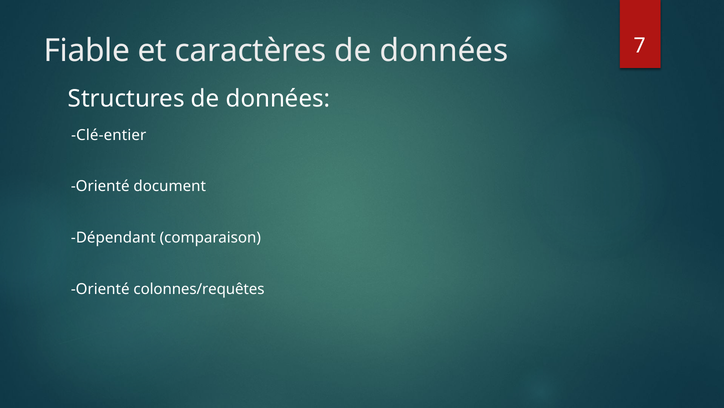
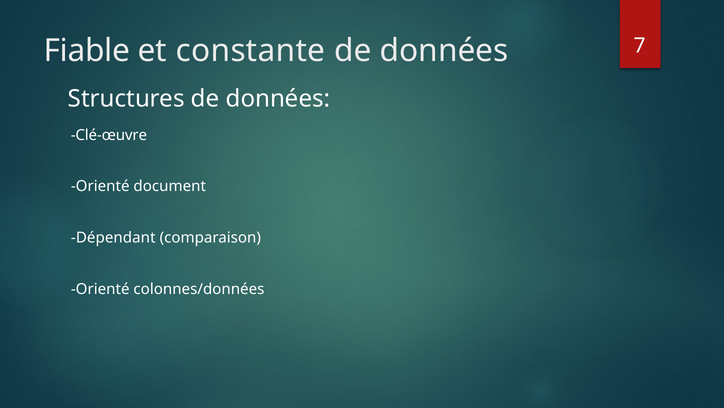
caractères: caractères -> constante (250, 51)
Clé-entier: Clé-entier -> Clé-œuvre (109, 135)
colonnes/requêtes: colonnes/requêtes -> colonnes/données (199, 289)
